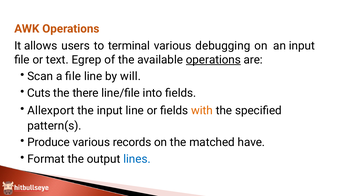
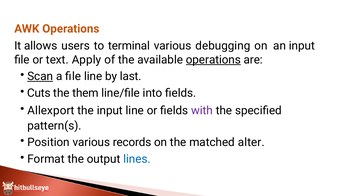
Egrep: Egrep -> Apply (86, 60)
Scan underline: none -> present (40, 77)
will: will -> last (131, 77)
there: there -> them (86, 93)
with colour: orange -> purple (202, 111)
Produce: Produce -> Position (48, 143)
have: have -> alter (251, 143)
